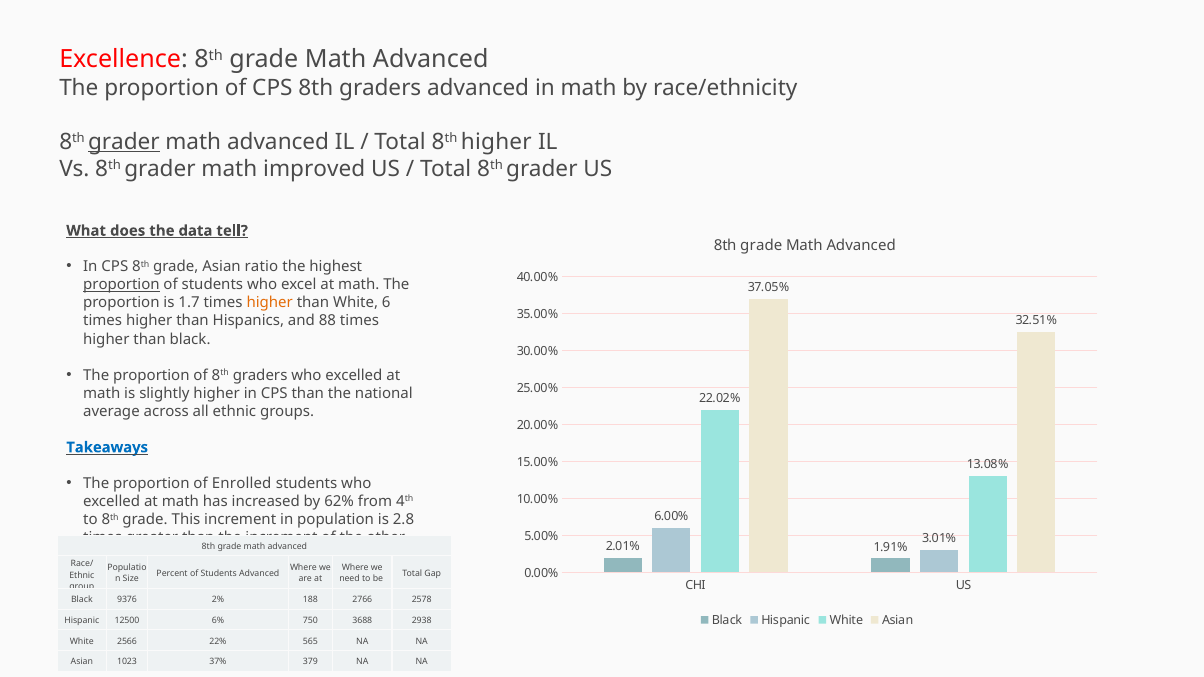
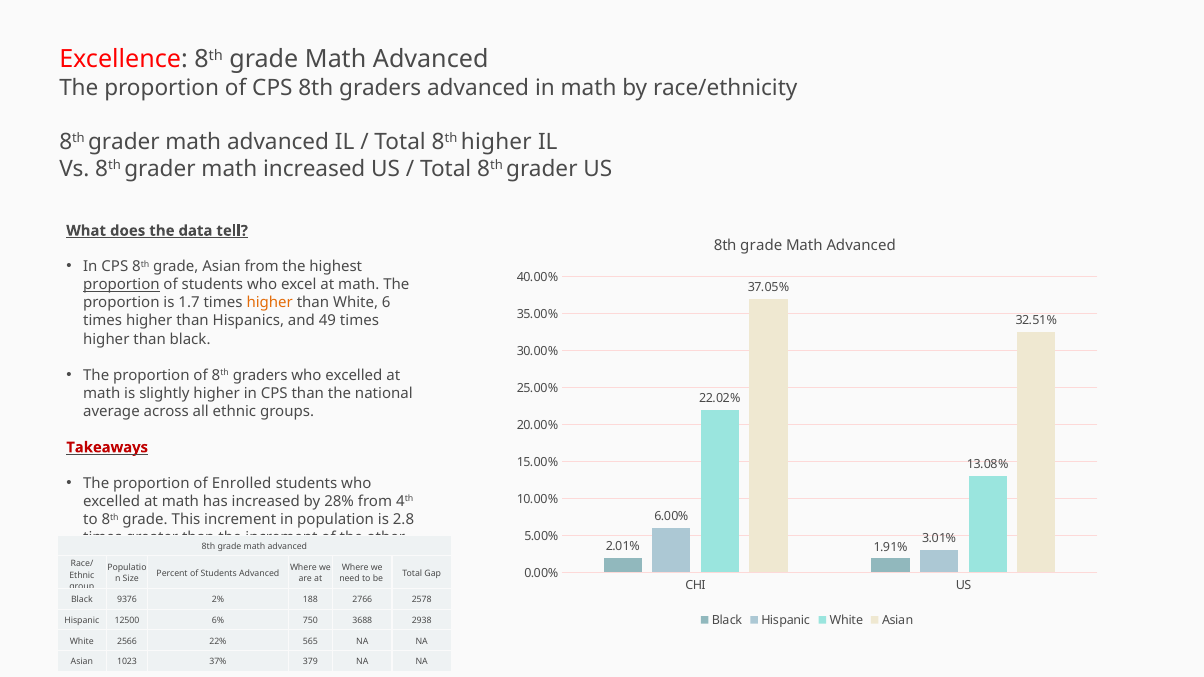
grader underline: present -> none (124, 142)
math improved: improved -> increased (314, 169)
Asian ratio: ratio -> from (262, 267)
88: 88 -> 49 (327, 321)
Takeaways colour: blue -> red (107, 448)
62%: 62% -> 28% (339, 502)
